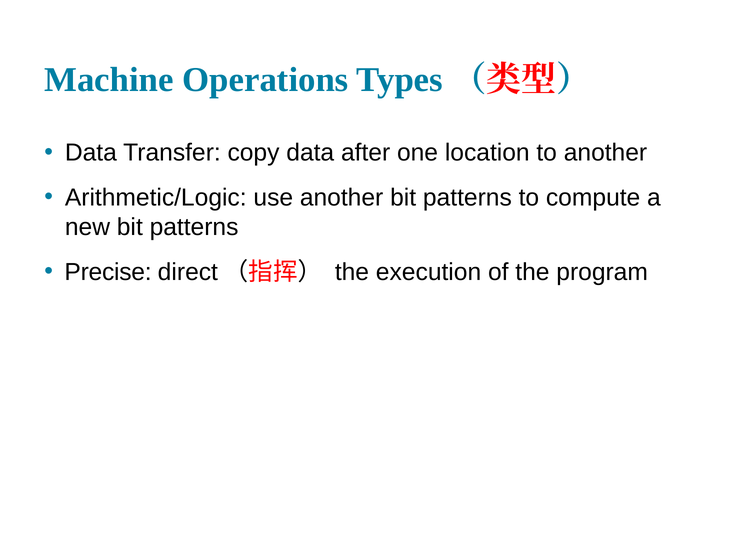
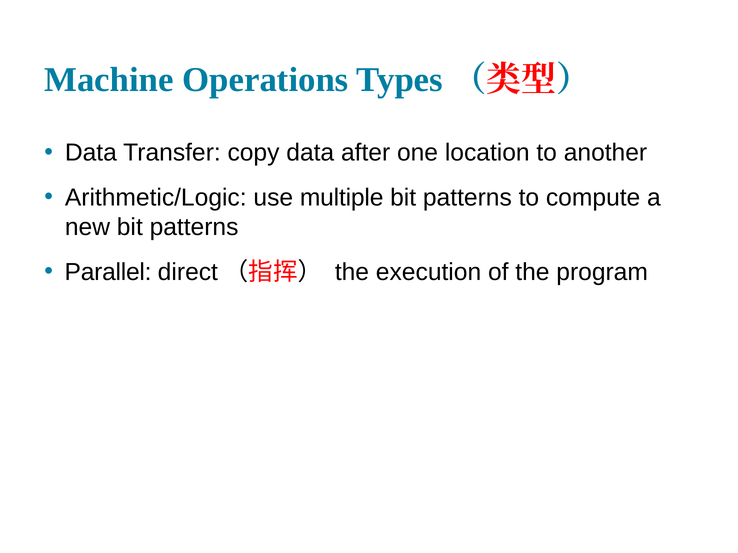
use another: another -> multiple (342, 198)
Precise: Precise -> Parallel (108, 272)
